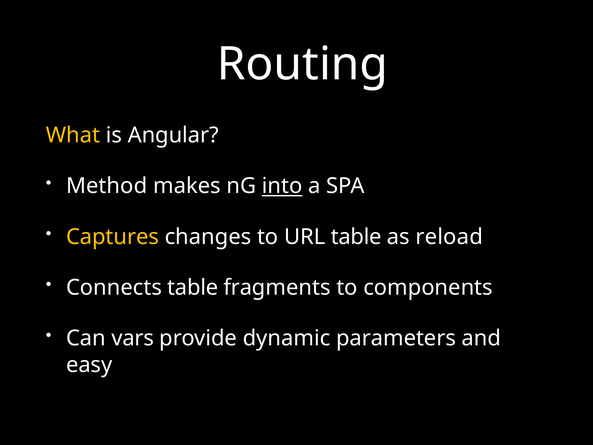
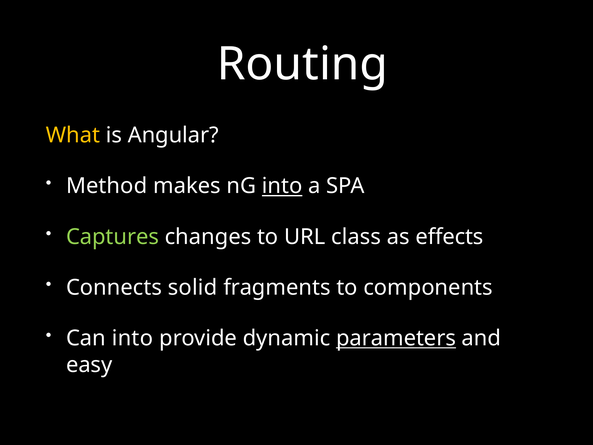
Captures colour: yellow -> light green (113, 237)
URL table: table -> class (356, 237)
reload: reload -> effects (449, 237)
Connects table: table -> solid (193, 287)
Can vars: vars -> into (132, 338)
parameters underline: none -> present (396, 338)
